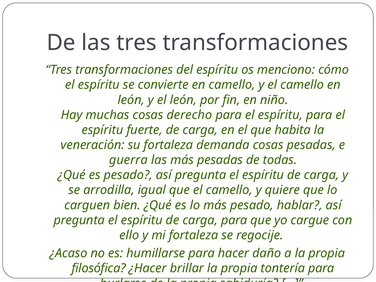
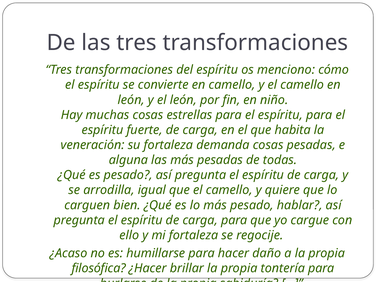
derecho: derecho -> estrellas (189, 115)
guerra: guerra -> alguna (128, 160)
